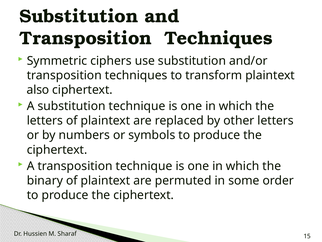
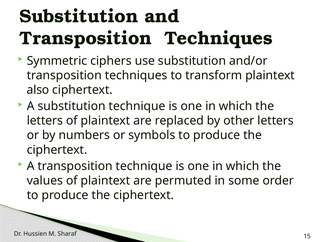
binary: binary -> values (45, 180)
